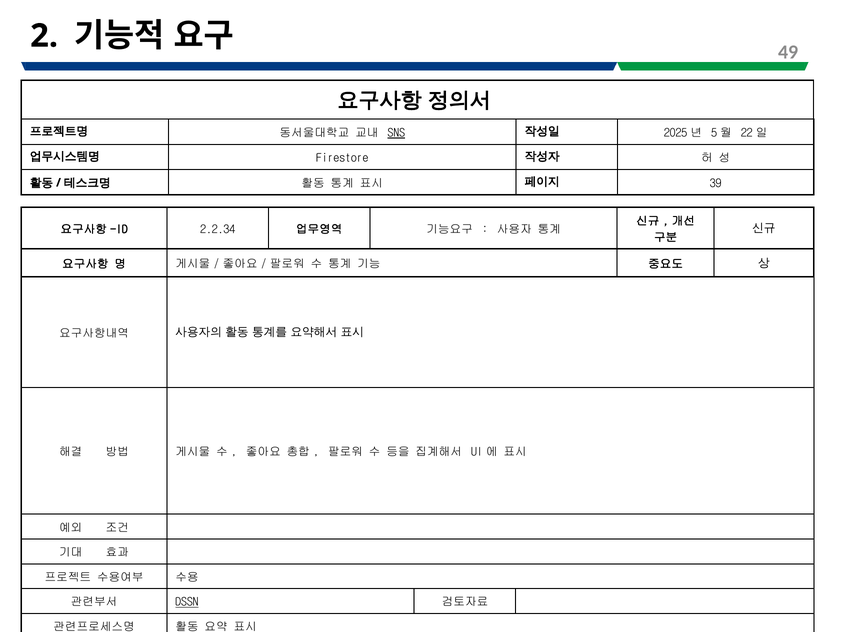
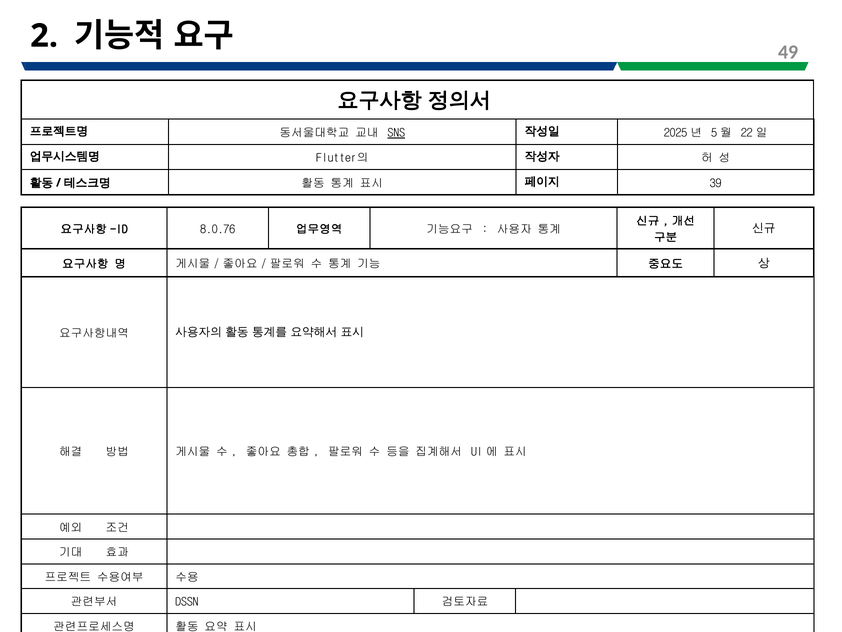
Firestore: Firestore -> Flutter의 (342, 158)
2.2.34: 2.2.34 -> 8.0.76 (218, 229)
DSSN underline: present -> none (187, 602)
